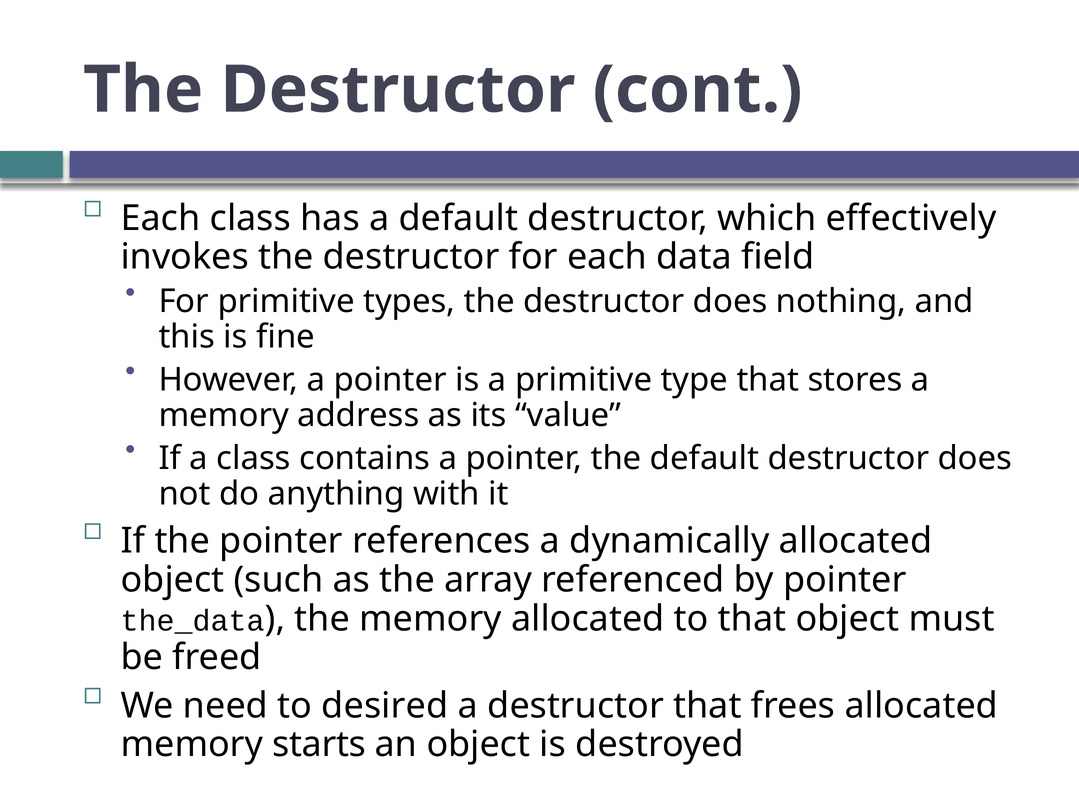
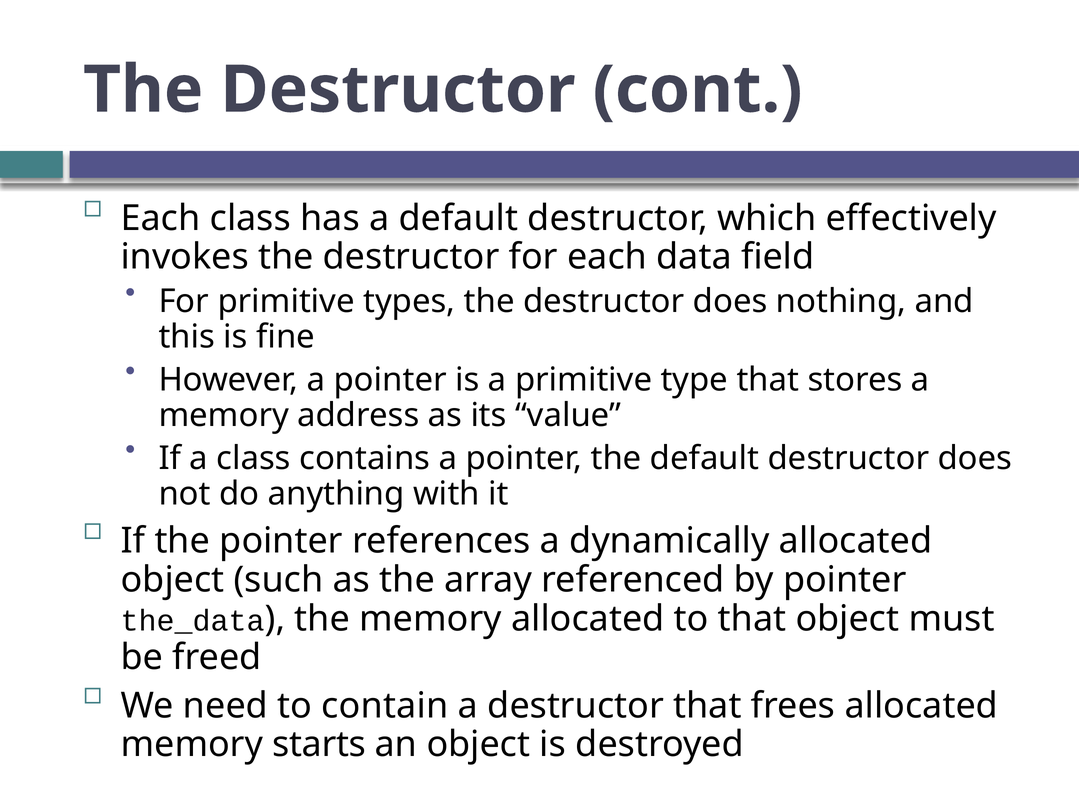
desired: desired -> contain (385, 706)
